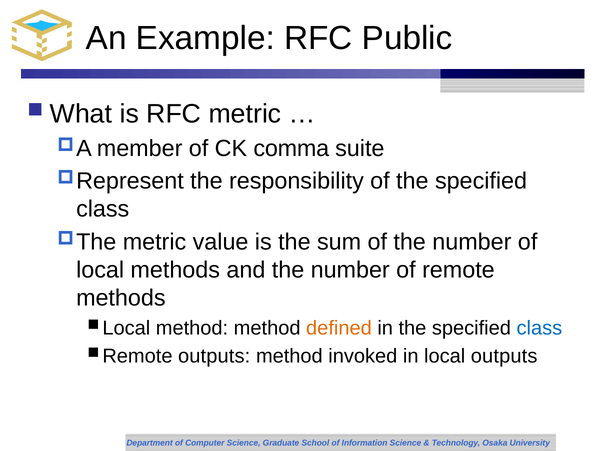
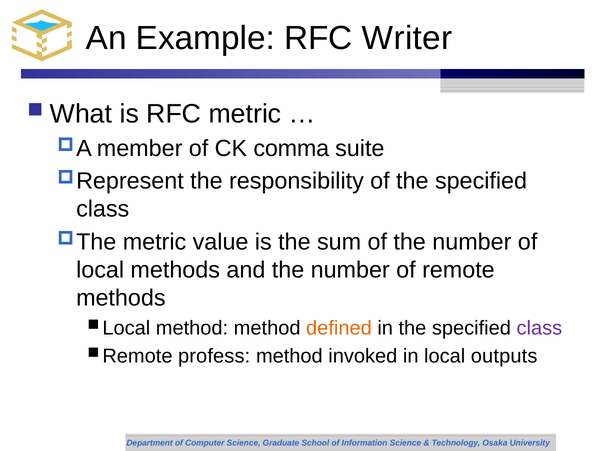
Public: Public -> Writer (407, 38)
class colour: blue -> purple (539, 328)
outputs: outputs -> profess (214, 356)
